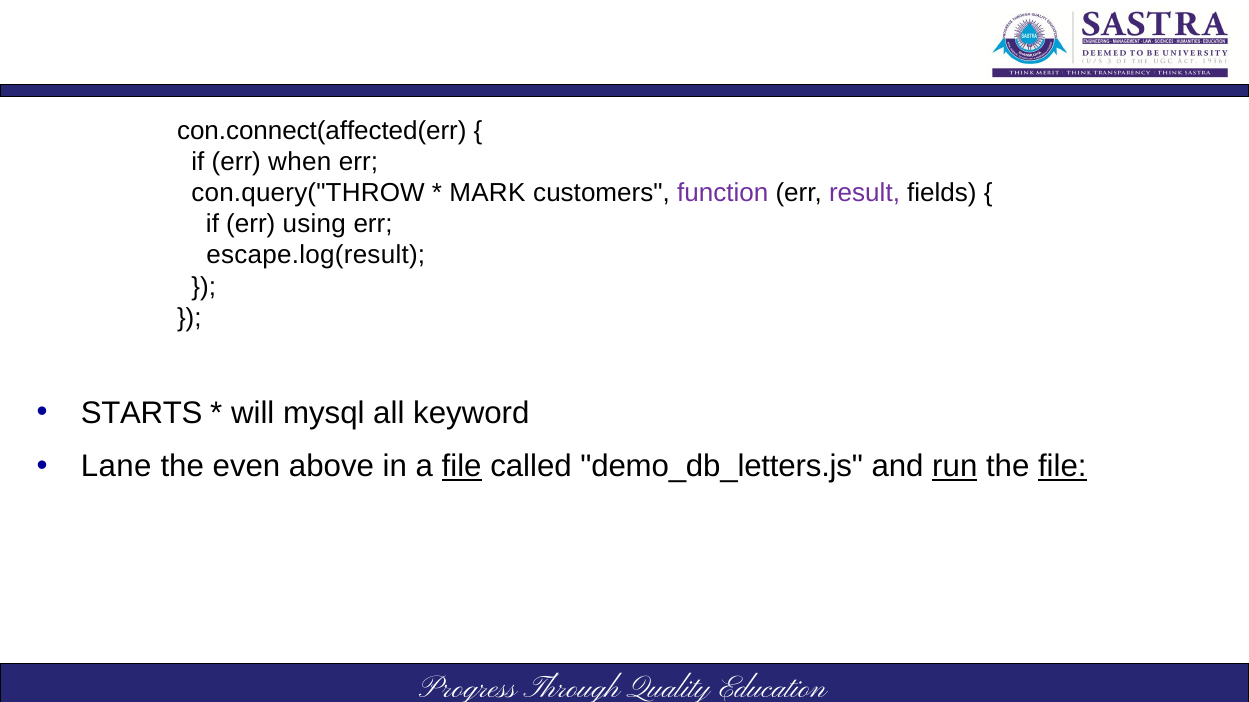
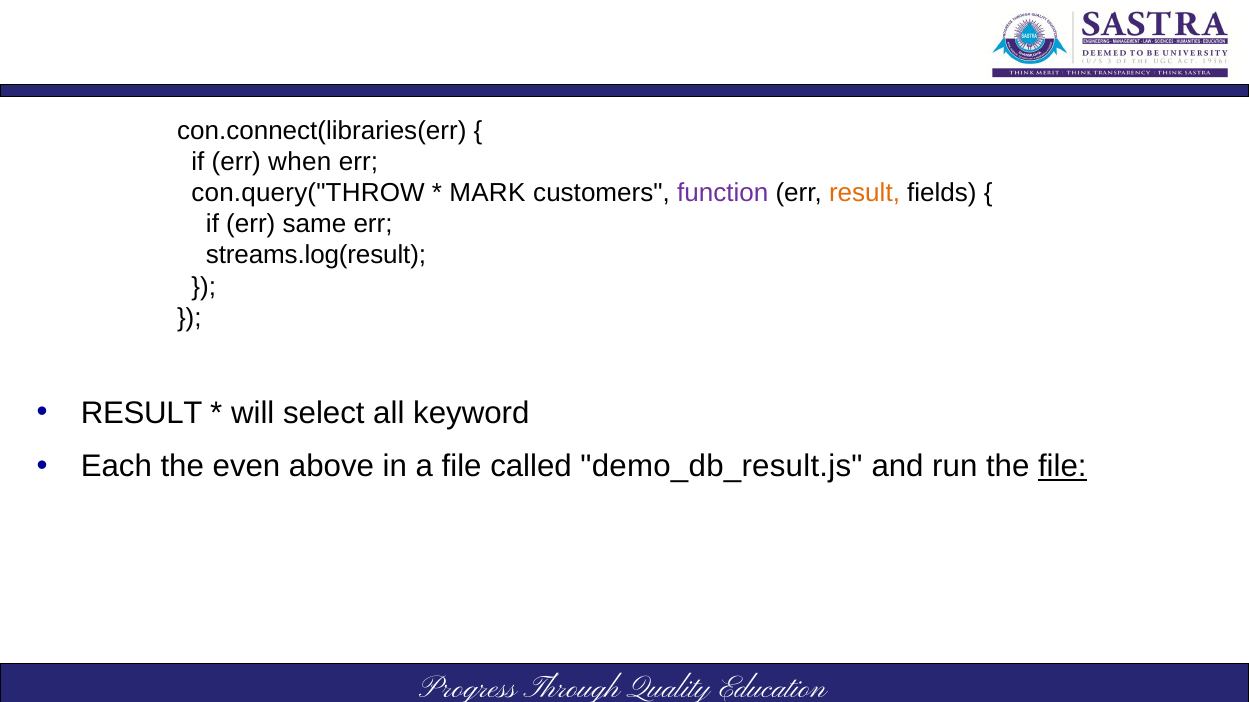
con.connect(affected(err: con.connect(affected(err -> con.connect(libraries(err (322, 131)
result colour: purple -> orange (865, 193)
using: using -> same (314, 224)
escape.log(result: escape.log(result -> streams.log(result (316, 256)
STARTS: STARTS -> RESULT (142, 414)
mysql: mysql -> select (324, 414)
Lane: Lane -> Each (116, 467)
file underline: present -> none (462, 467)
demo_db_letters.js: demo_db_letters.js -> demo_db_result.js (721, 467)
run underline: present -> none (955, 467)
